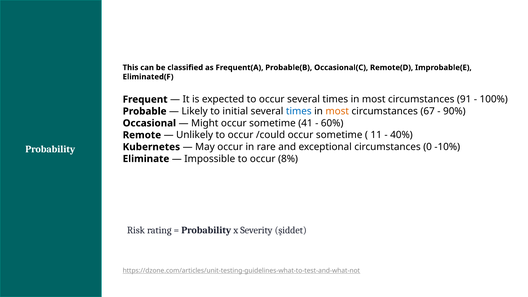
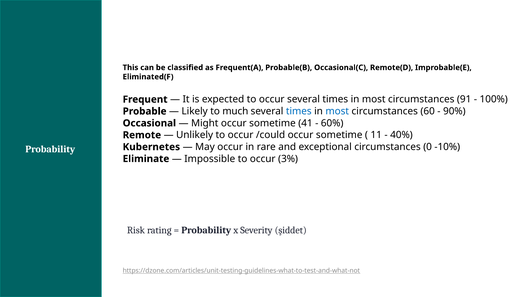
initial: initial -> much (235, 111)
most colour: orange -> blue (337, 111)
67: 67 -> 60 (428, 111)
8%: 8% -> 3% (288, 159)
